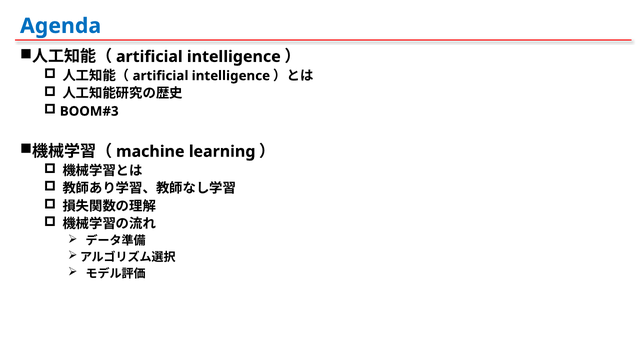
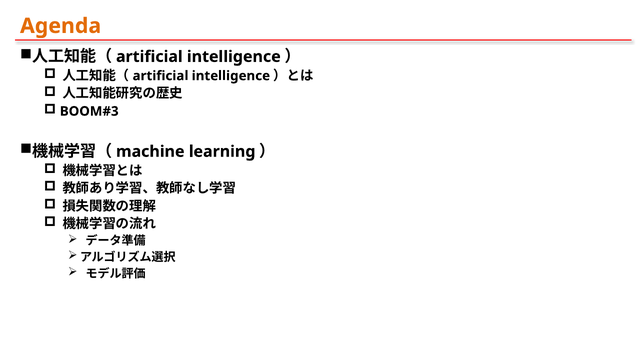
Agenda colour: blue -> orange (61, 26)
